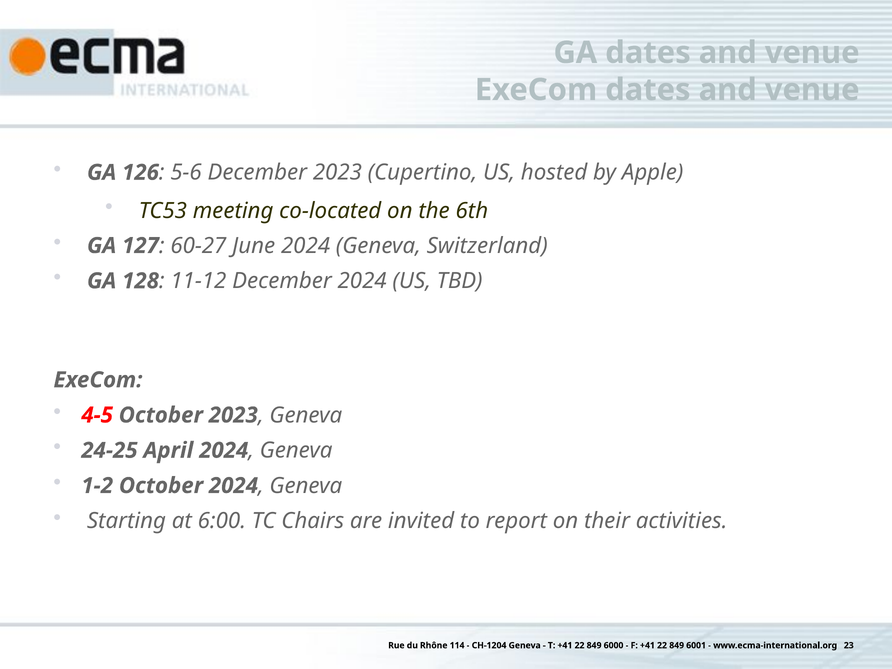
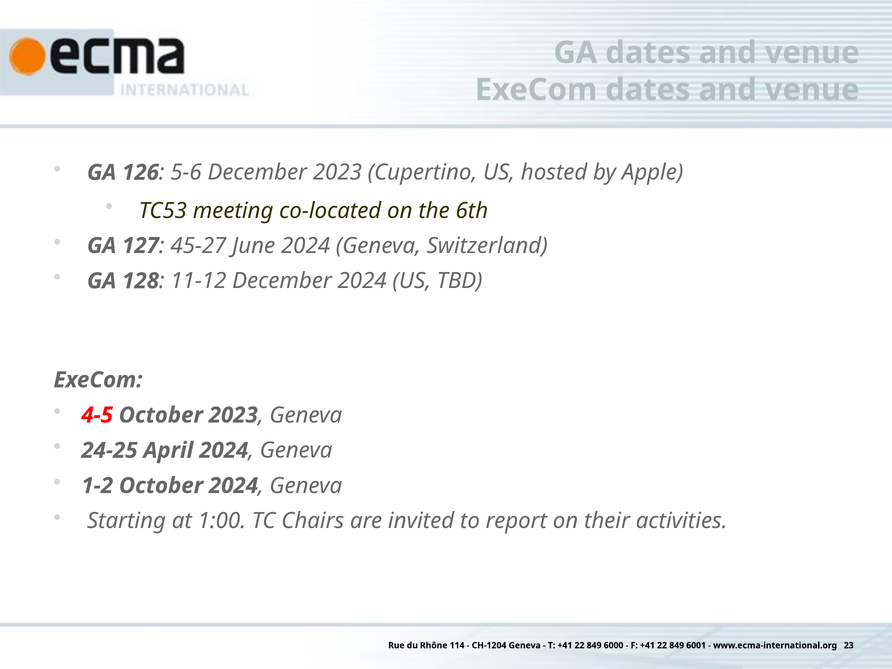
60-27: 60-27 -> 45-27 (198, 246)
6:00: 6:00 -> 1:00 (222, 521)
